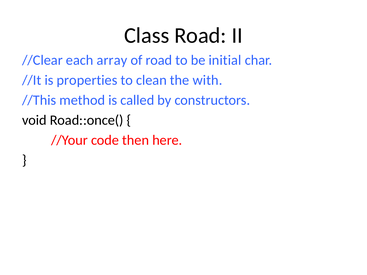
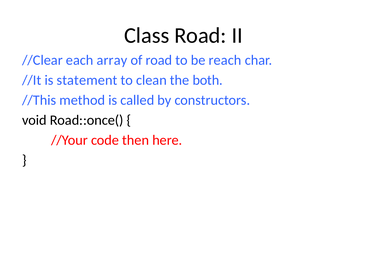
initial: initial -> reach (225, 60)
properties: properties -> statement (87, 80)
with: with -> both (208, 80)
